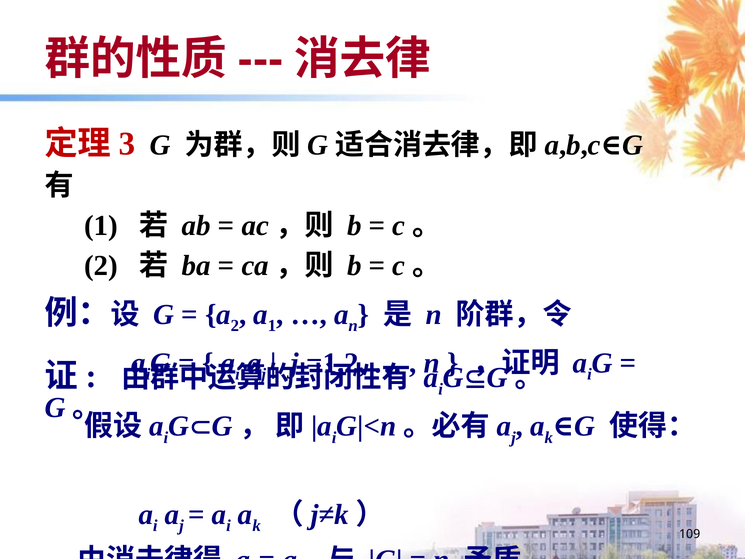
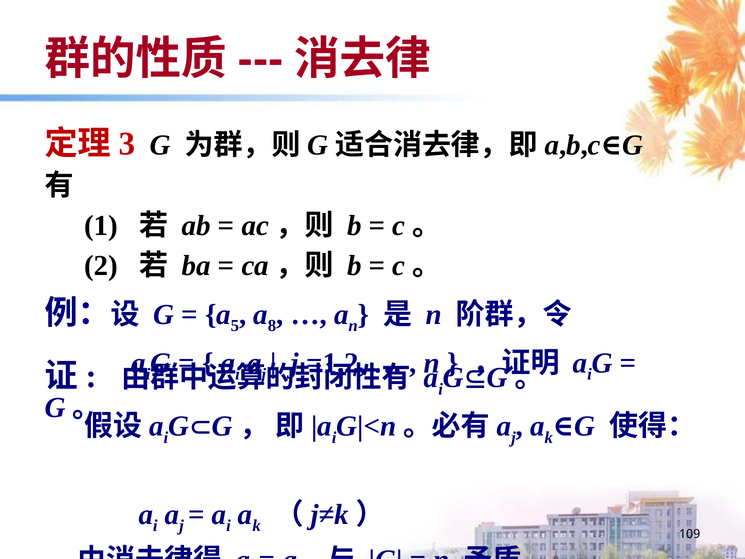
2: 2 -> 5 (235, 326)
1: 1 -> 8 (272, 326)
